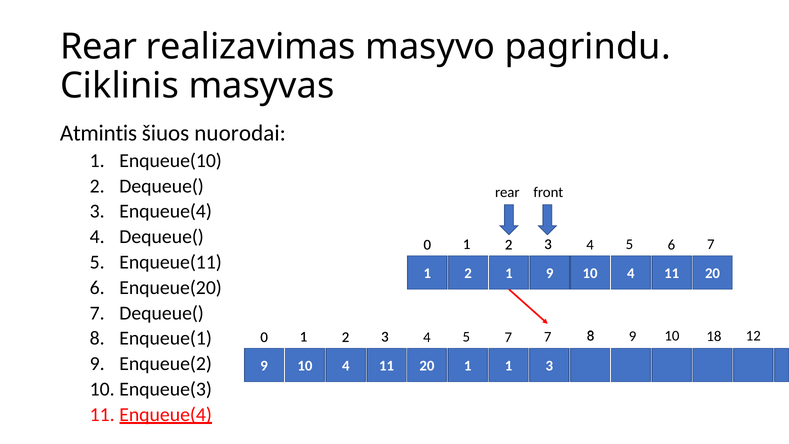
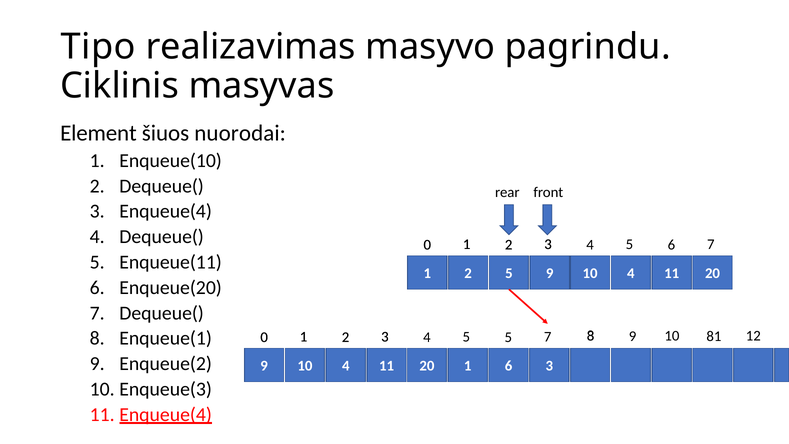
Rear: Rear -> Tipo (98, 47)
Atmintis: Atmintis -> Element (98, 133)
2 1: 1 -> 5 (509, 273)
5 7: 7 -> 5 (508, 337)
18: 18 -> 81 (714, 336)
1 1: 1 -> 6 (508, 366)
